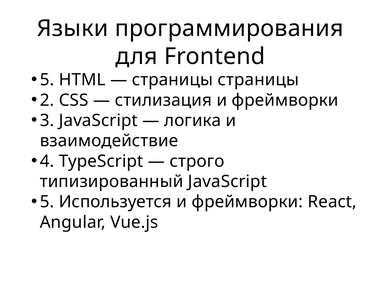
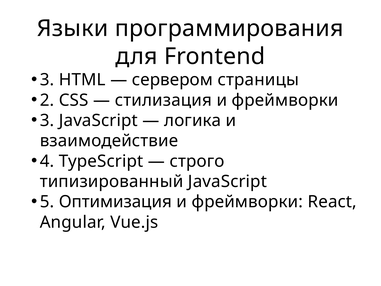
5: 5 -> 3 (47, 80)
страницы: страницы -> сервером (172, 80)
Используется: Используется -> Оптимизация (115, 202)
